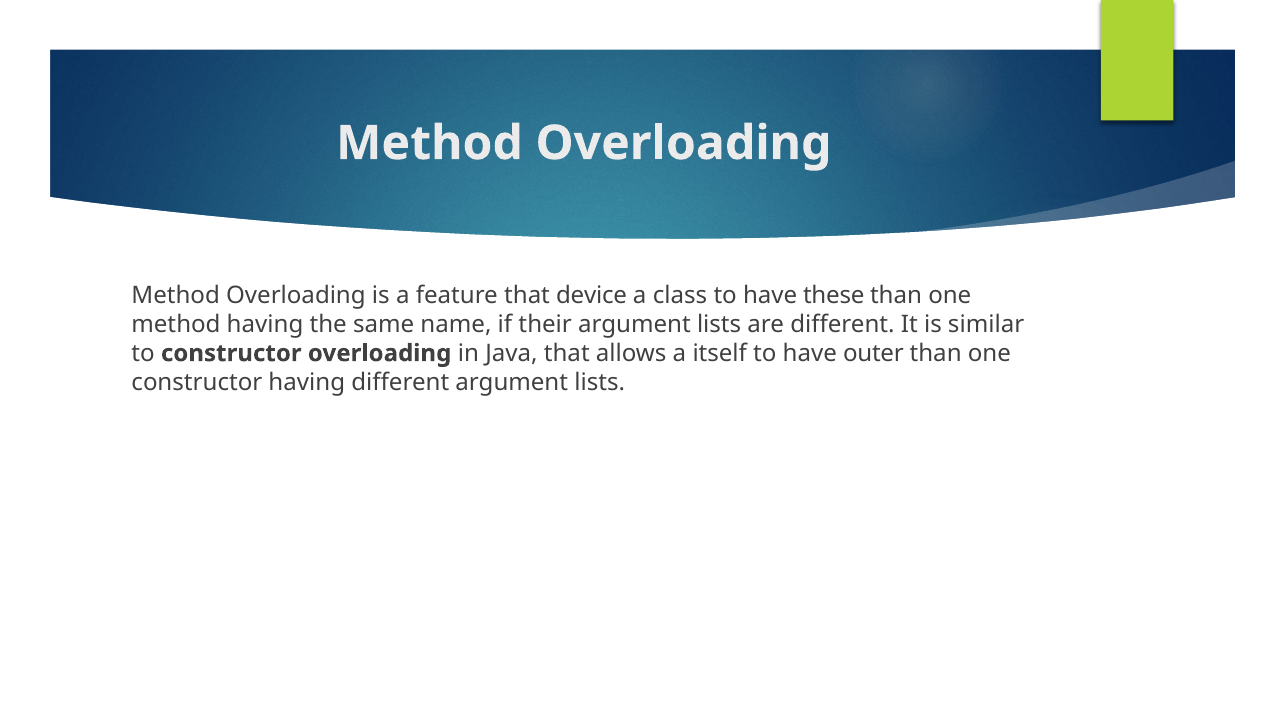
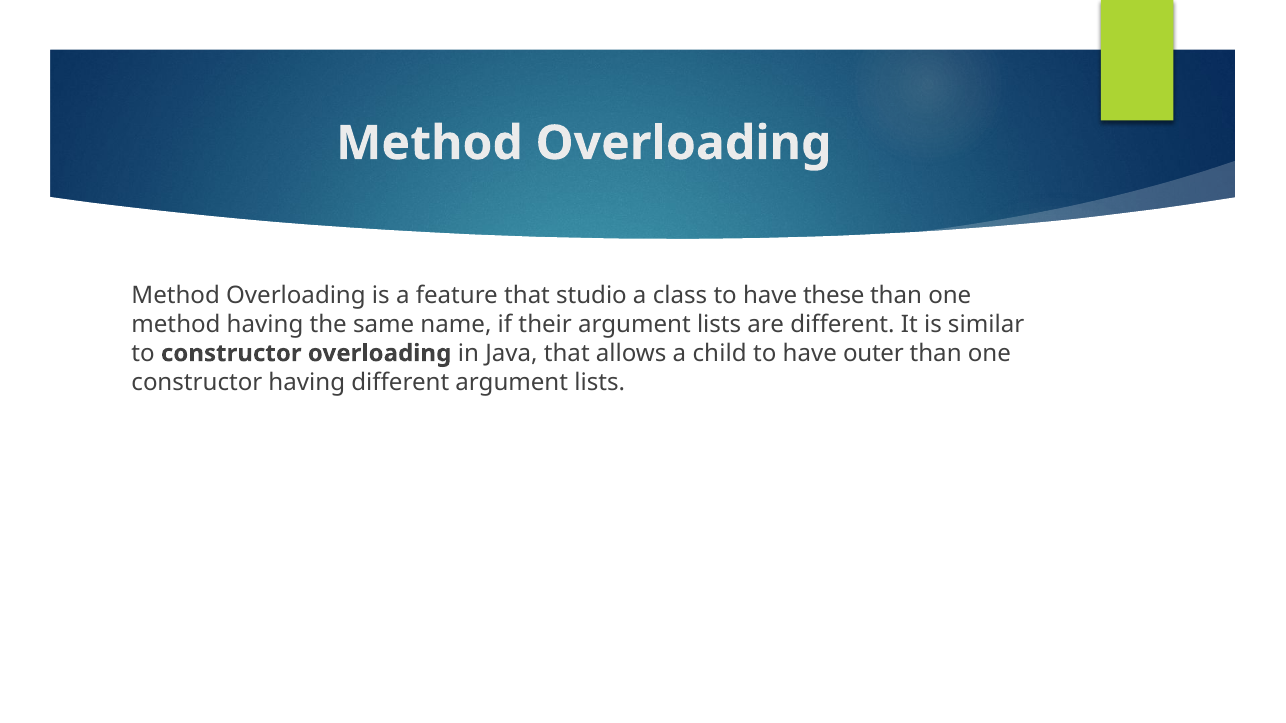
device: device -> studio (591, 296)
itself: itself -> child (720, 353)
